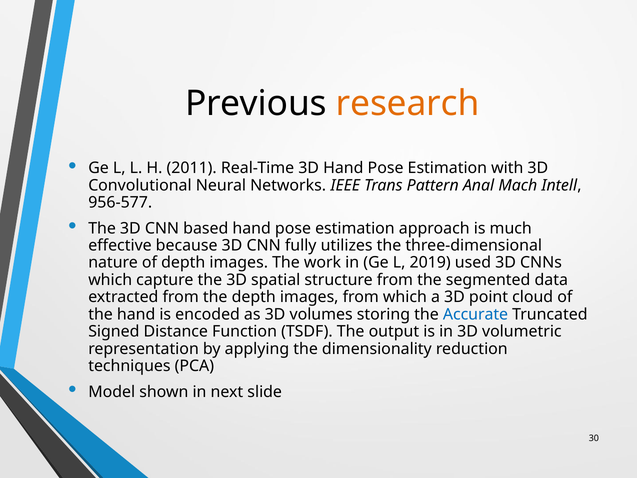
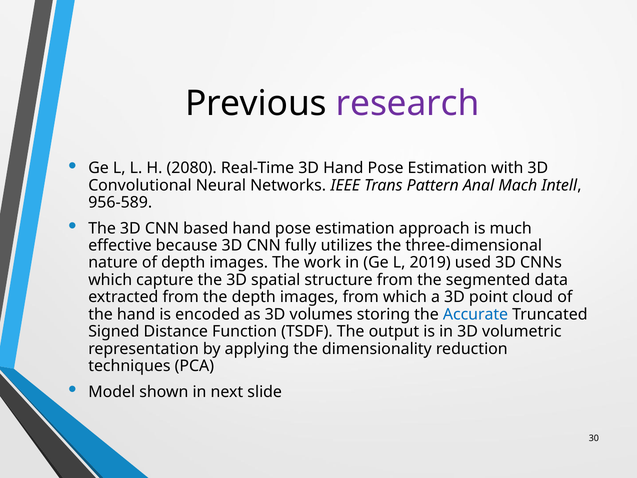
research colour: orange -> purple (408, 103)
2011: 2011 -> 2080 (192, 168)
956-577: 956-577 -> 956-589 (120, 202)
